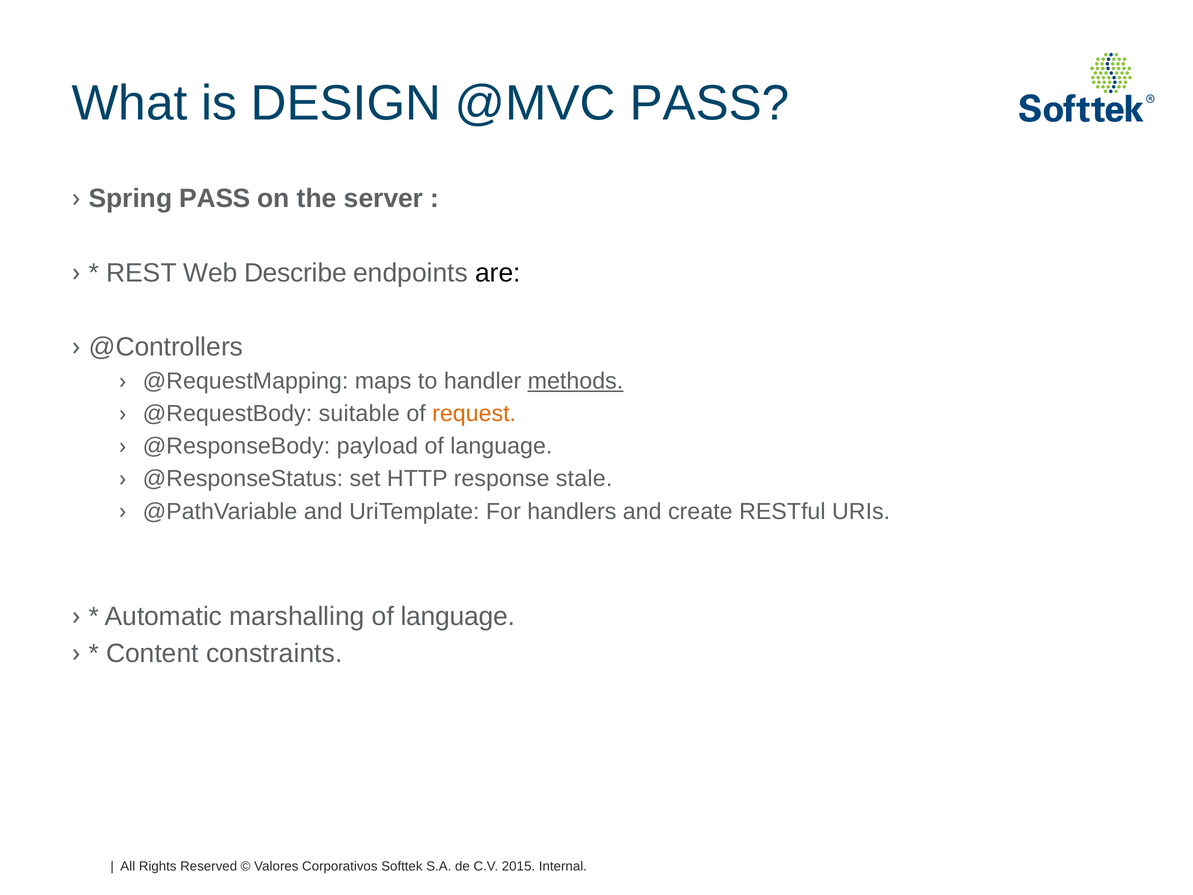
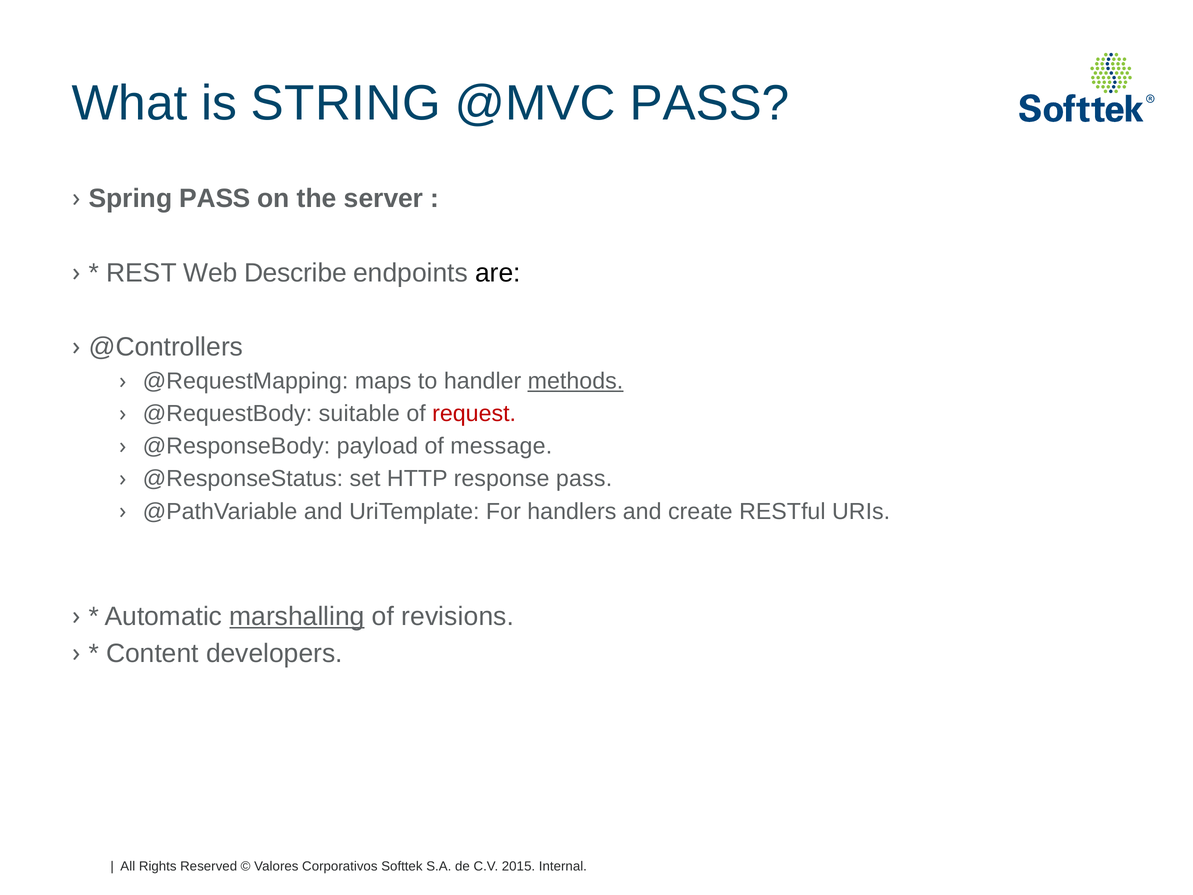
DESIGN: DESIGN -> STRING (346, 104)
request colour: orange -> red (474, 414)
payload of language: language -> message (501, 446)
response stale: stale -> pass (584, 479)
marshalling underline: none -> present (297, 616)
language: language -> revisions (458, 616)
constraints: constraints -> developers (274, 653)
